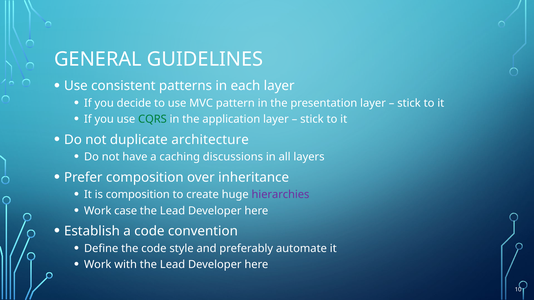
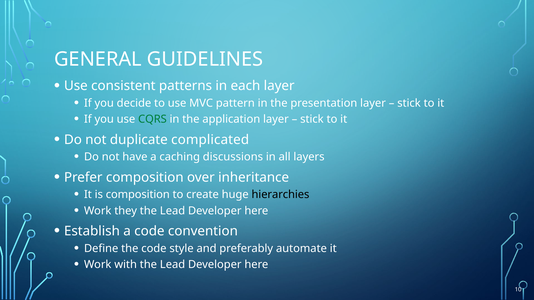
architecture: architecture -> complicated (210, 140)
hierarchies colour: purple -> black (280, 195)
case: case -> they (126, 211)
